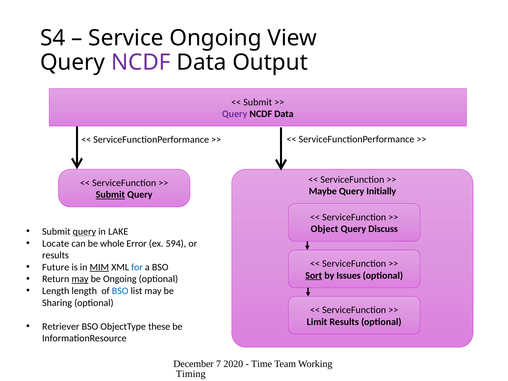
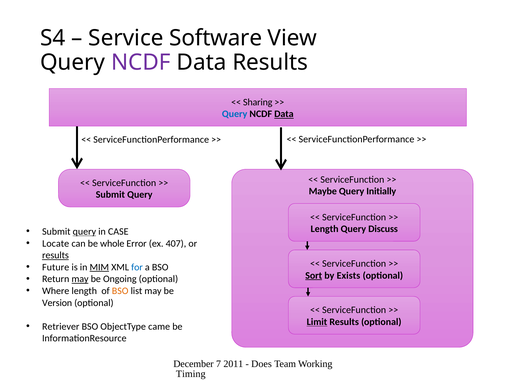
Service Ongoing: Ongoing -> Software (216, 38)
Data Output: Output -> Results (270, 62)
Submit: Submit -> Sharing (258, 102)
Query colour: purple -> blue (235, 114)
Data underline: none -> present (284, 114)
Submit underline: present -> none (110, 195)
Object: Object -> Length (325, 229)
LAKE: LAKE -> CASE (118, 232)
594: 594 -> 407 (176, 243)
results underline: none -> present (55, 255)
Issues: Issues -> Exists (348, 275)
Length: Length -> Where (56, 291)
BSO colour: blue -> orange (120, 291)
Sharing: Sharing -> Version (57, 303)
Limit underline: none -> present (317, 322)
these: these -> came (159, 326)
2020: 2020 -> 2011 (233, 364)
Time: Time -> Does (262, 364)
